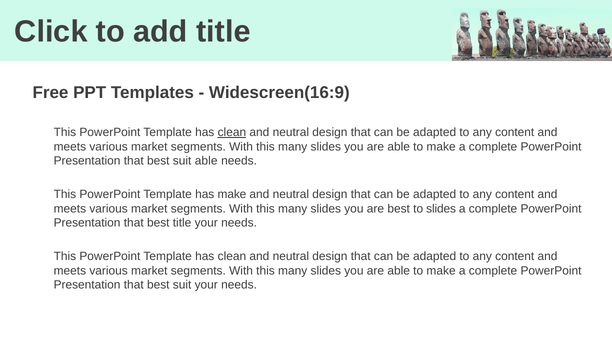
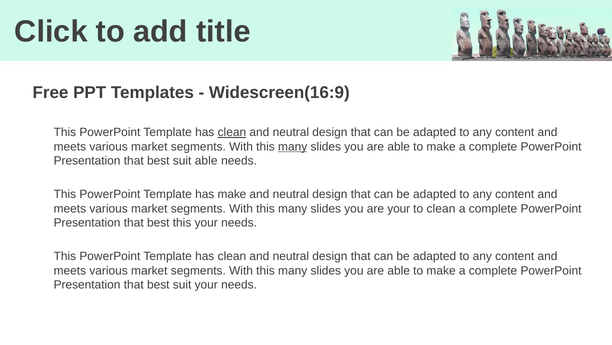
many underline: none -> present (293, 146)
are best: best -> your (399, 208)
to slides: slides -> clean (441, 208)
best title: title -> this (182, 223)
